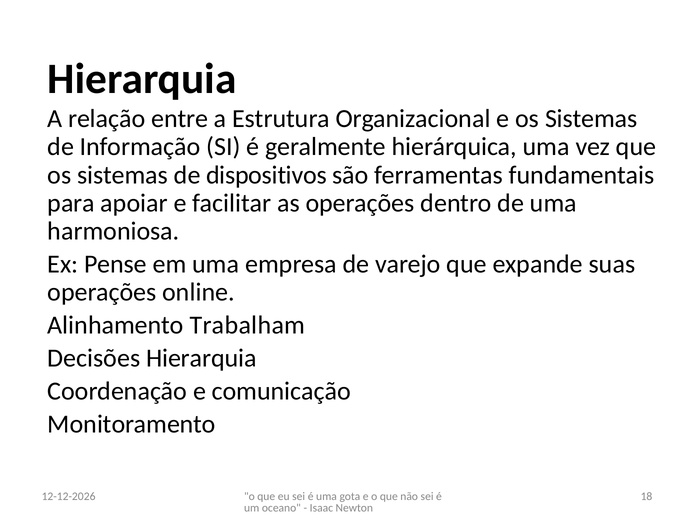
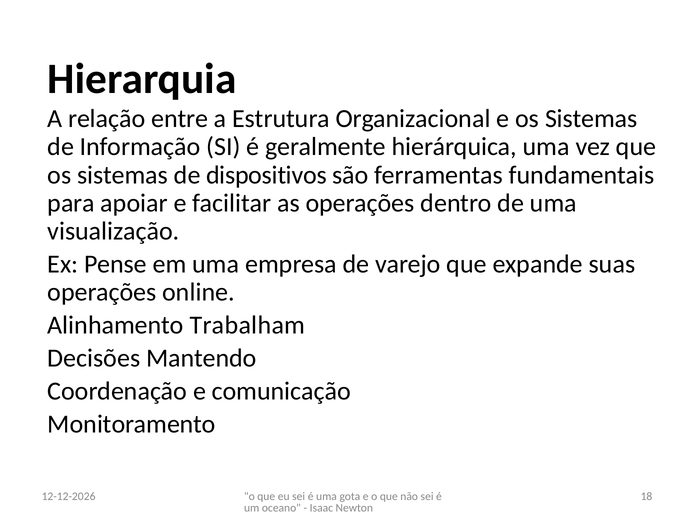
harmoniosa: harmoniosa -> visualização (113, 231)
Decisões Hierarquia: Hierarquia -> Mantendo (201, 359)
